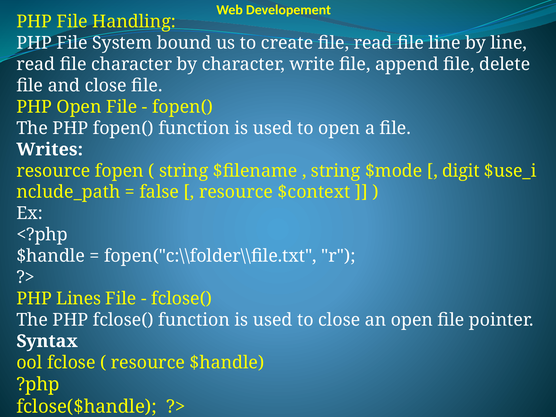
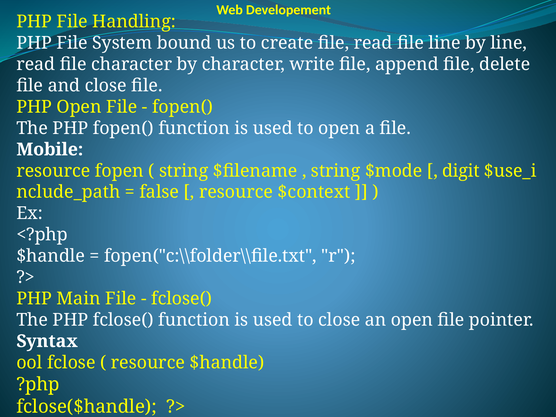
Writes: Writes -> Mobile (50, 150)
Lines: Lines -> Main (79, 299)
